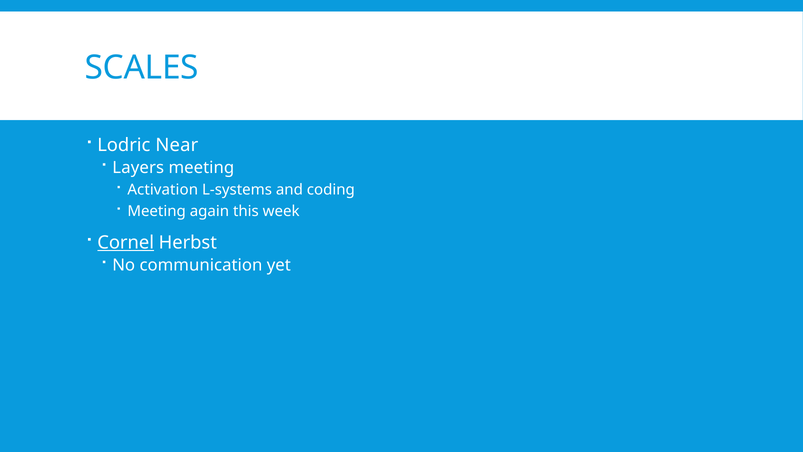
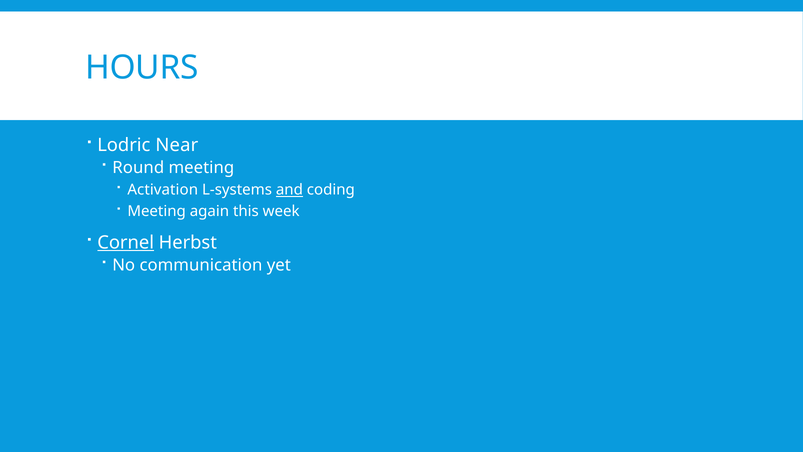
SCALES: SCALES -> HOURS (142, 68)
Layers: Layers -> Round (138, 168)
and underline: none -> present (289, 190)
